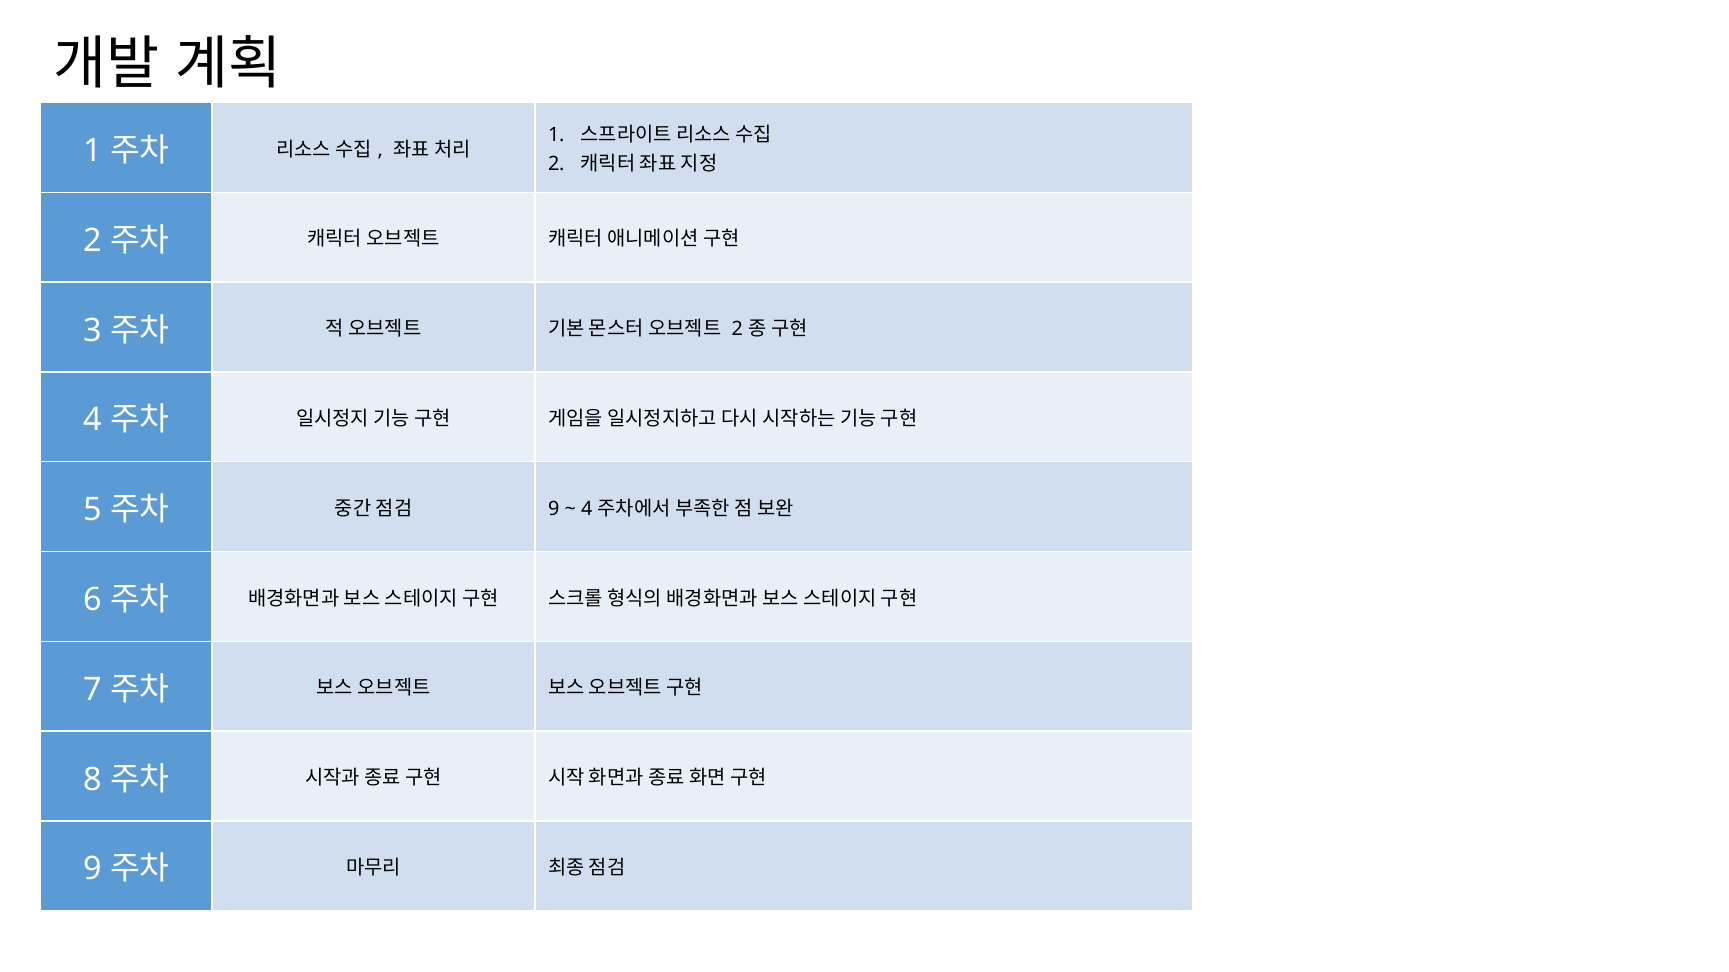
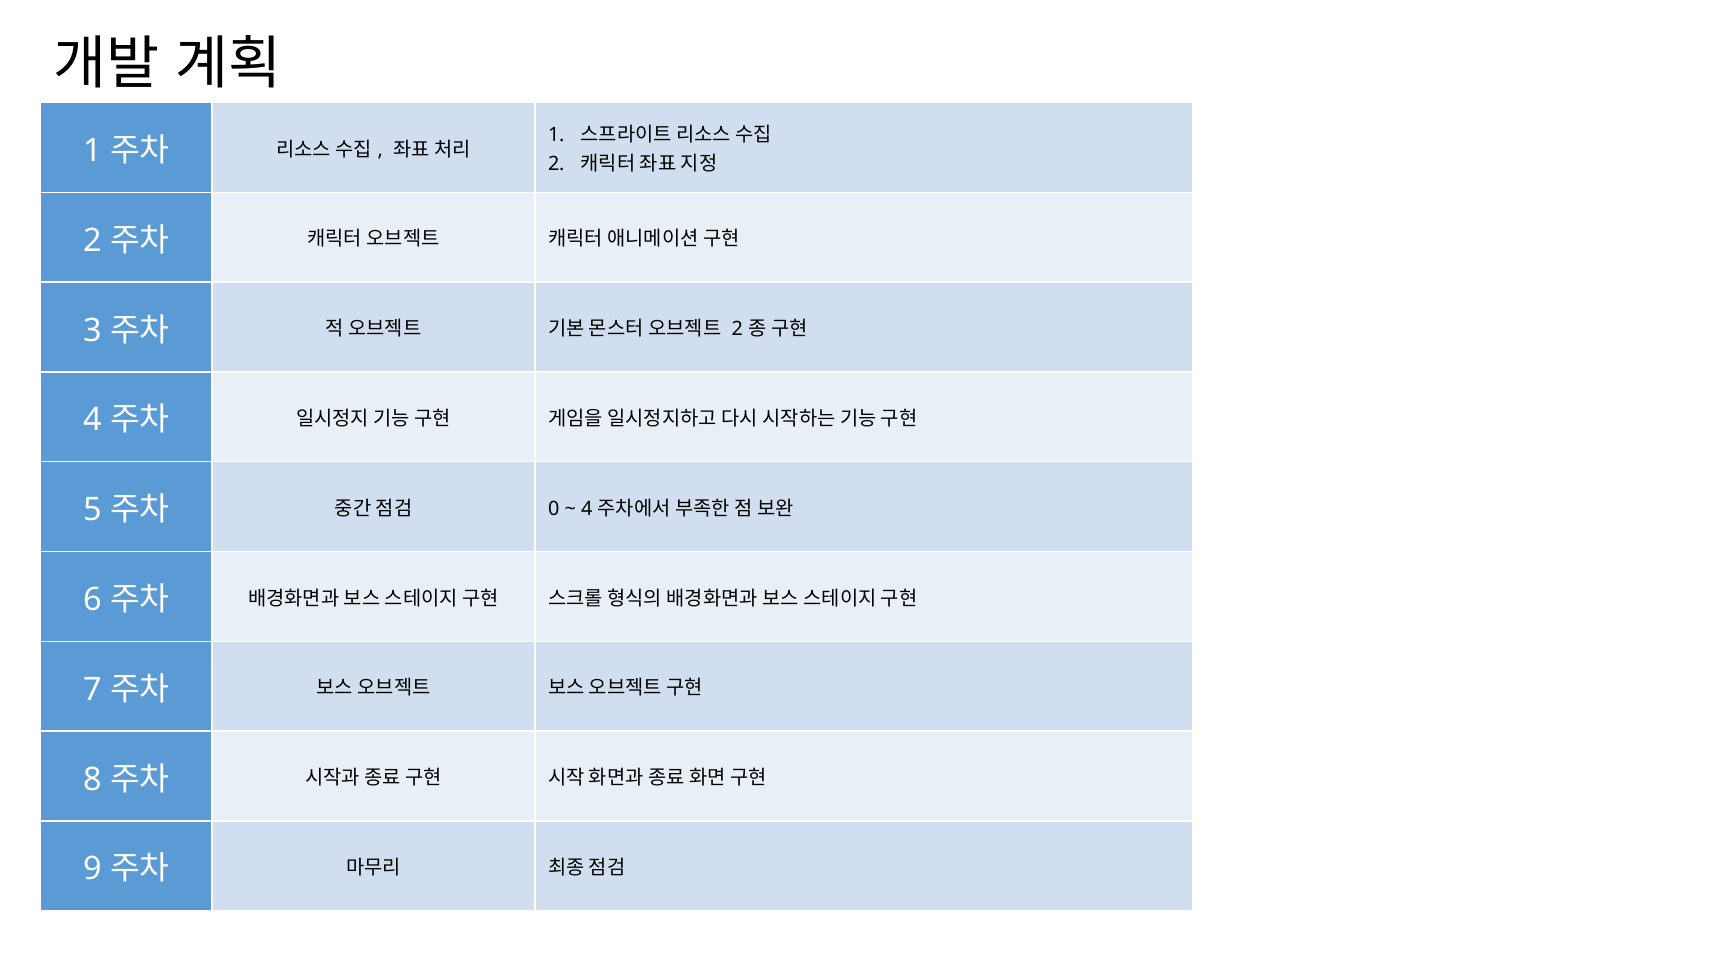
9: 9 -> 0 (554, 509)
